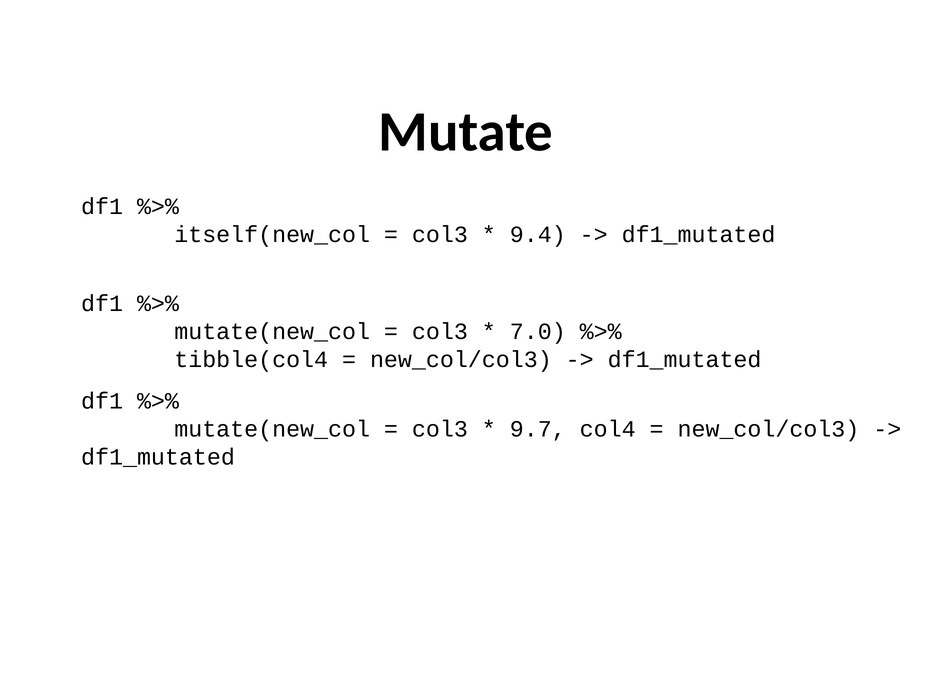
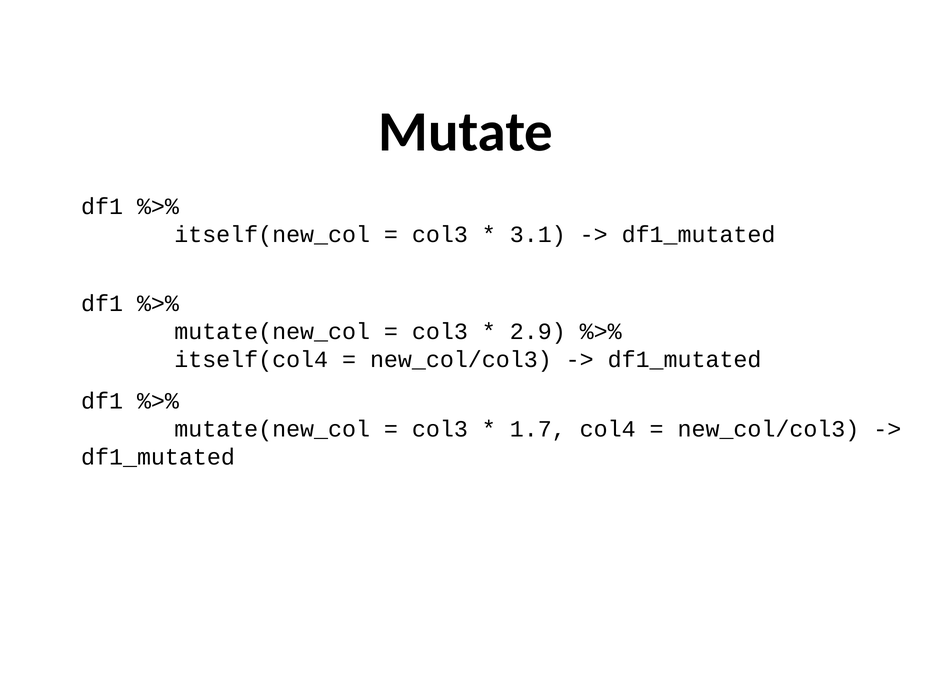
9.4: 9.4 -> 3.1 (538, 235)
7.0: 7.0 -> 2.9 (538, 332)
tibble(col4: tibble(col4 -> itself(col4 (251, 360)
9.7: 9.7 -> 1.7 (538, 429)
